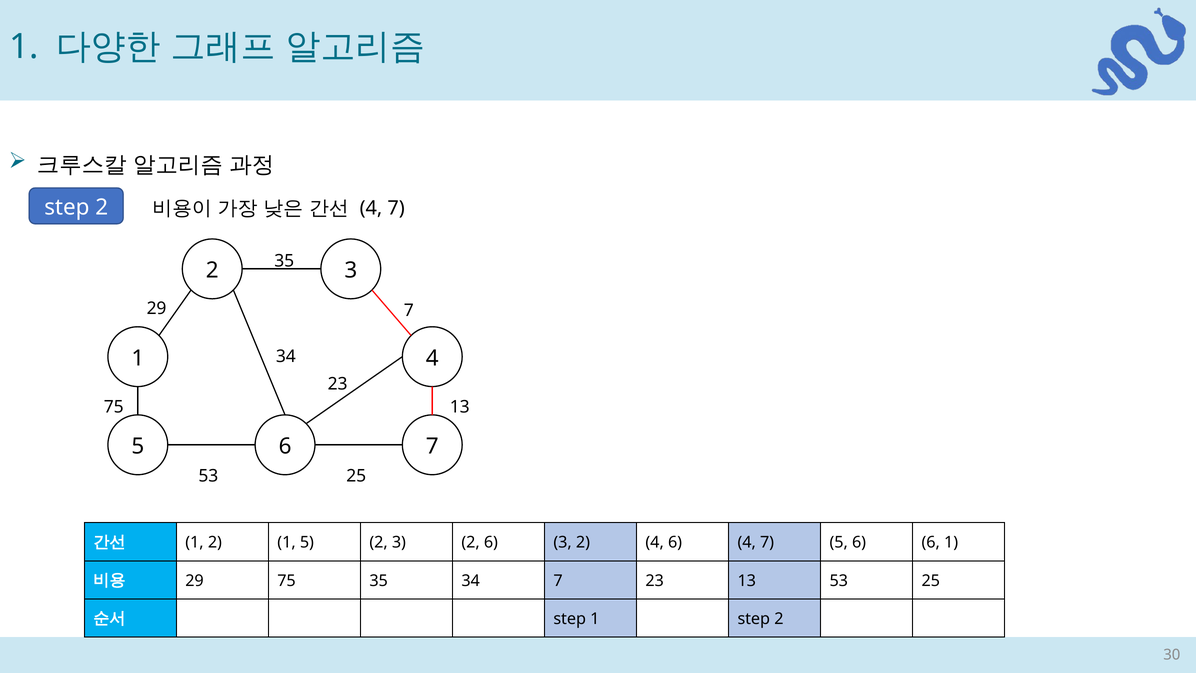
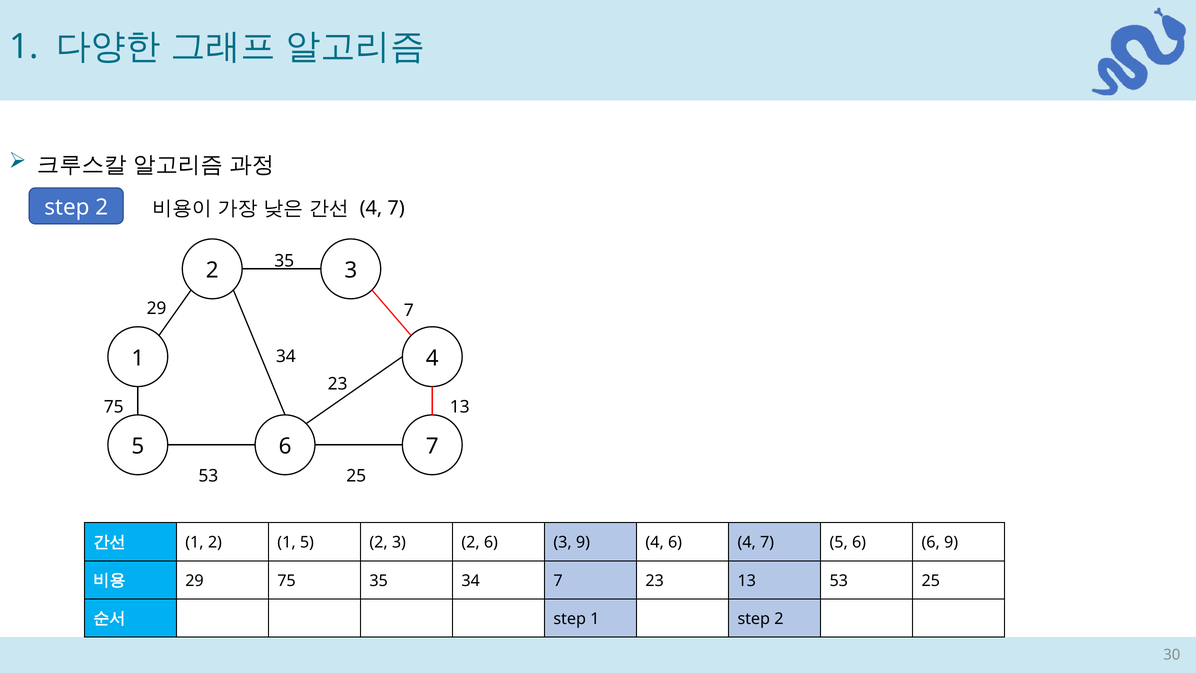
6 3 2: 2 -> 9 (583, 542)
6 1: 1 -> 9 (951, 542)
